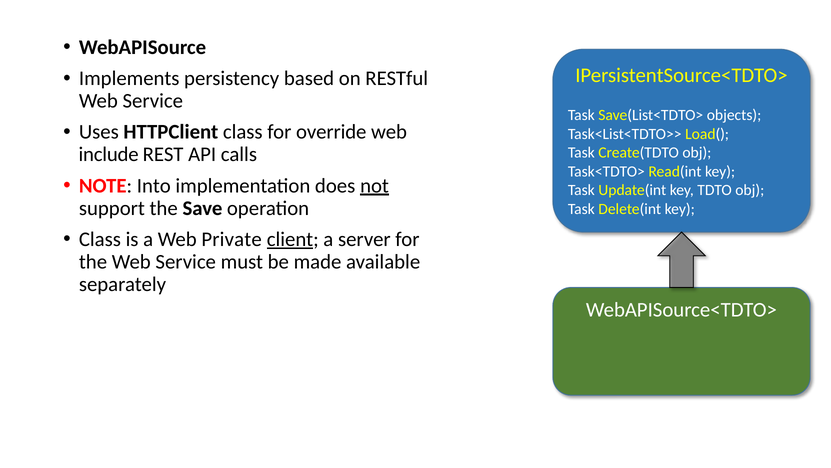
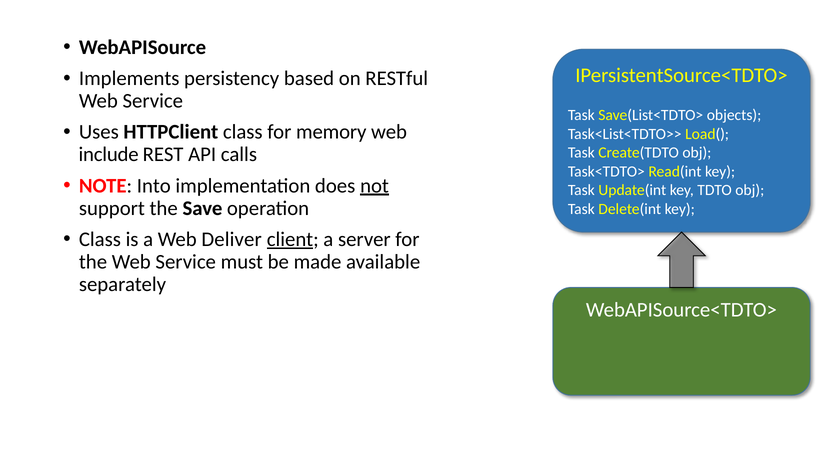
override: override -> memory (331, 132)
Private: Private -> Deliver (232, 239)
